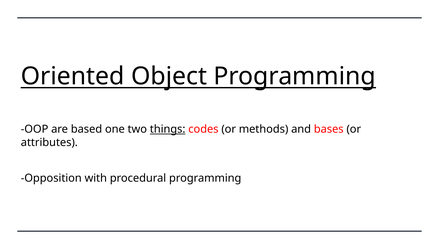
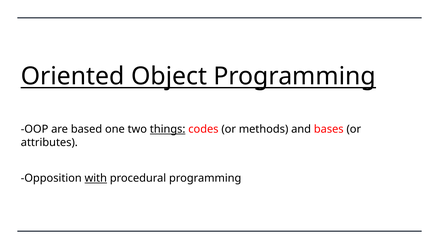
with underline: none -> present (96, 178)
